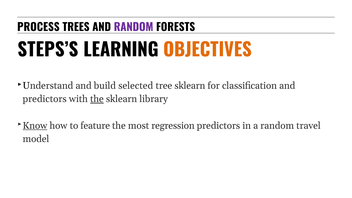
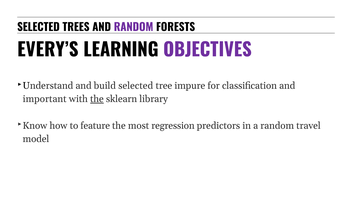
PROCESS: PROCESS -> SELECTED (38, 27)
STEPS’S: STEPS’S -> EVERY’S (48, 50)
OBJECTIVES colour: orange -> purple (207, 50)
tree sklearn: sklearn -> impure (190, 86)
predictors: predictors -> important (45, 99)
Know underline: present -> none (35, 125)
